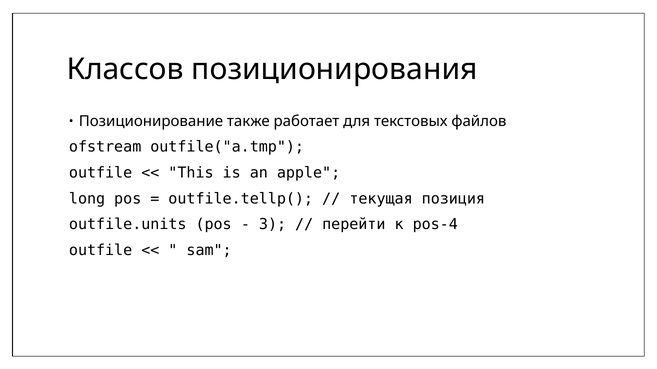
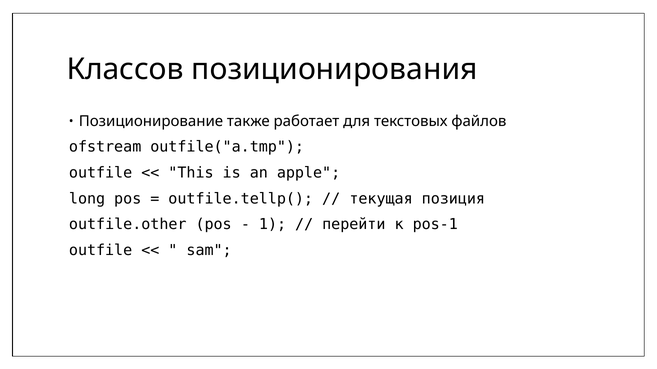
outfile.units: outfile.units -> outfile.other (128, 225)
3: 3 -> 1 (273, 225)
pos-4: pos-4 -> pos-1 (435, 225)
